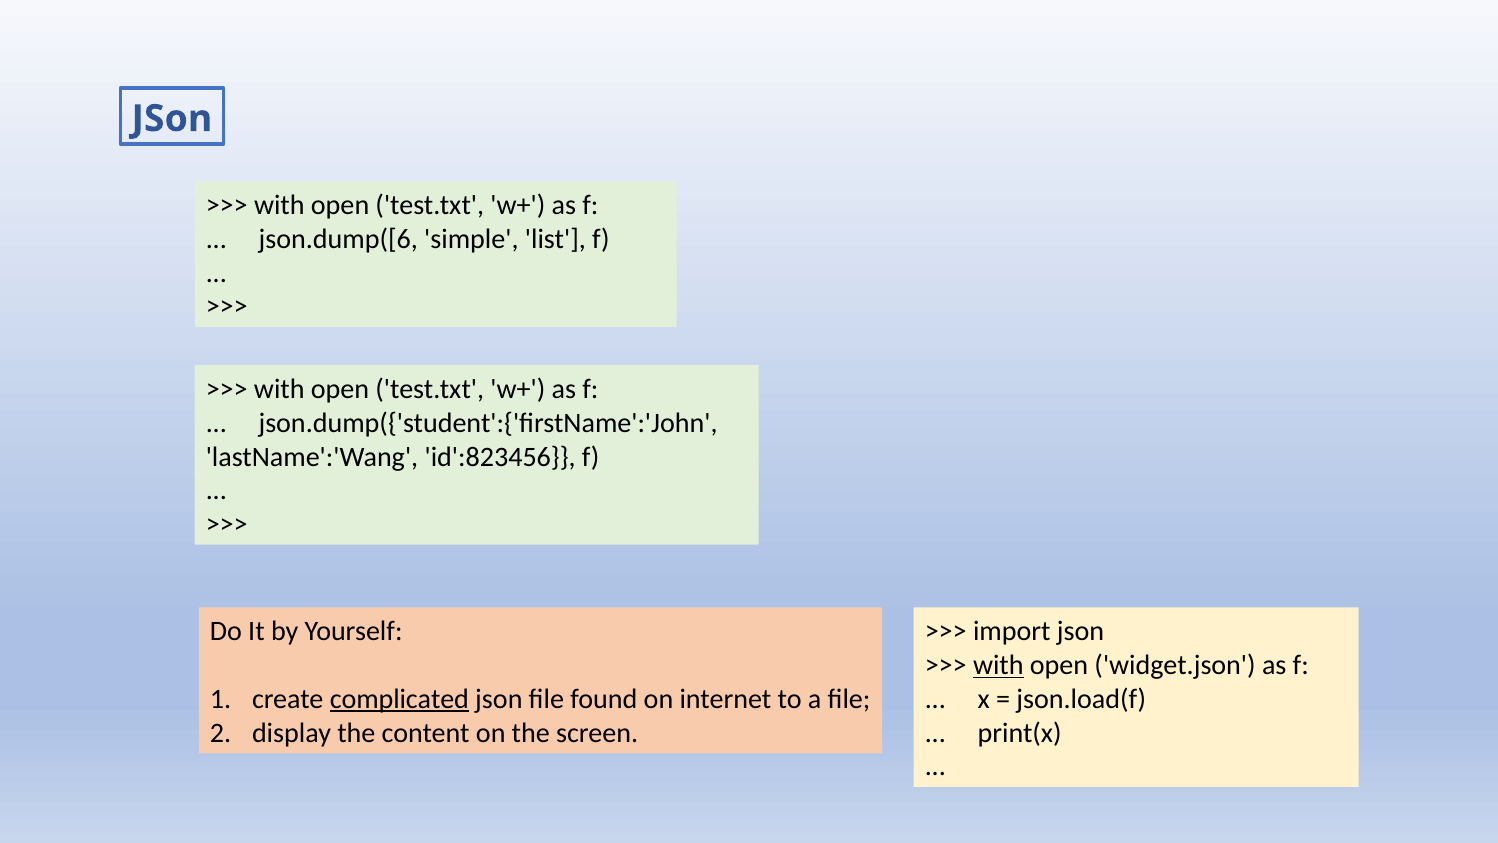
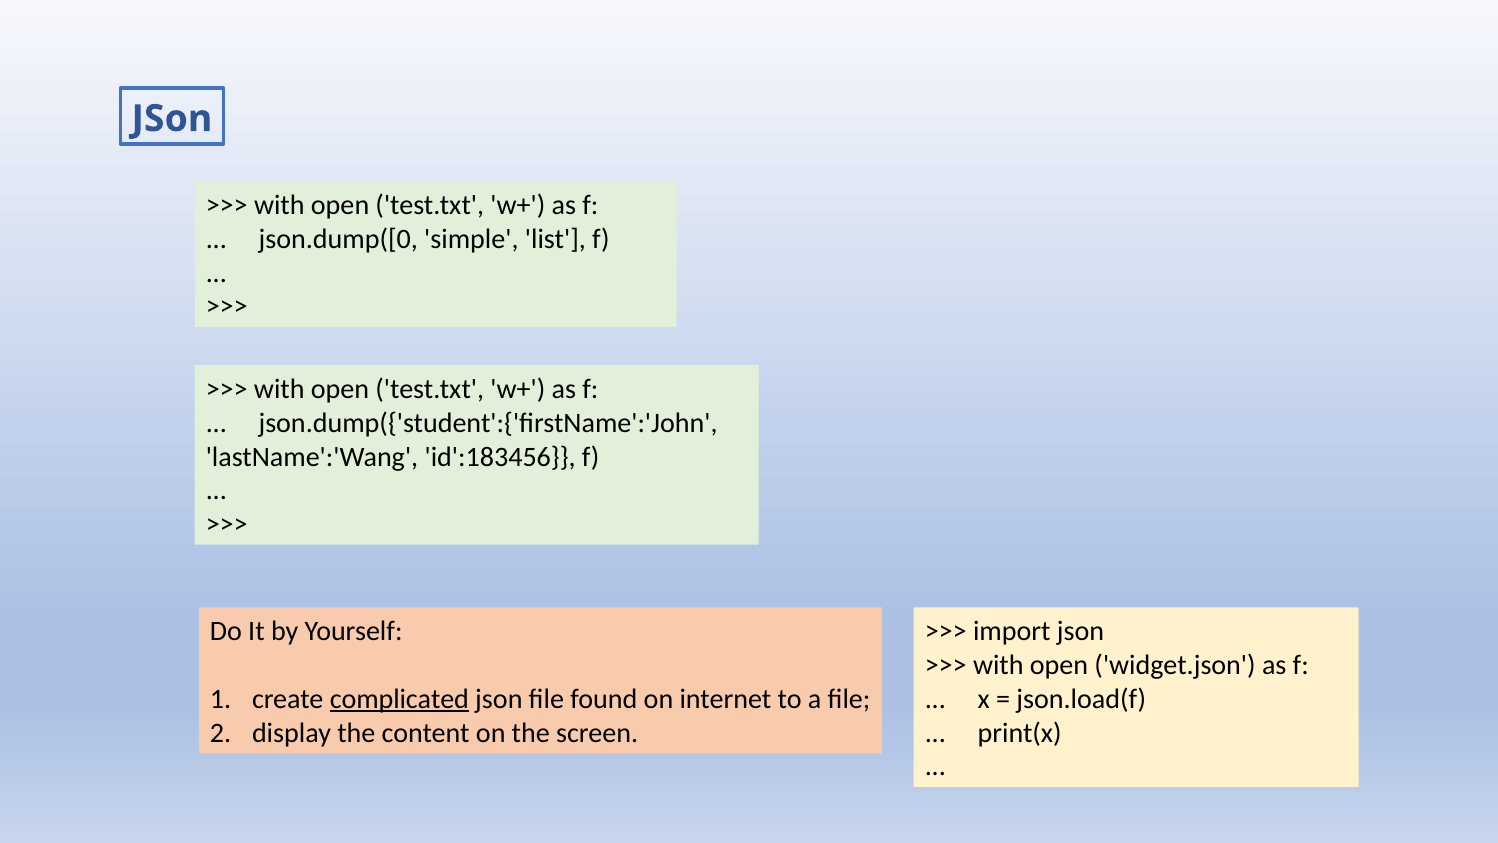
json.dump([6: json.dump([6 -> json.dump([0 (338, 239)
id':823456: id':823456 -> id':183456 (500, 457)
with underline: present -> none (998, 665)
